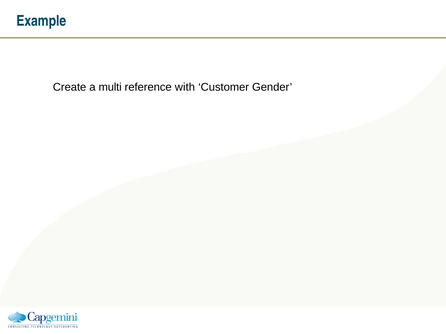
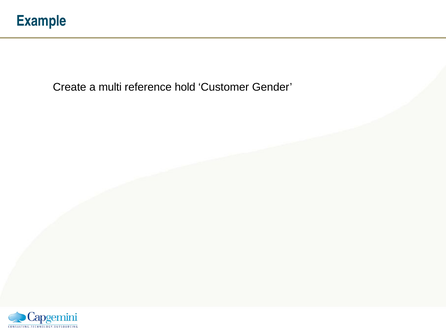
with: with -> hold (185, 87)
